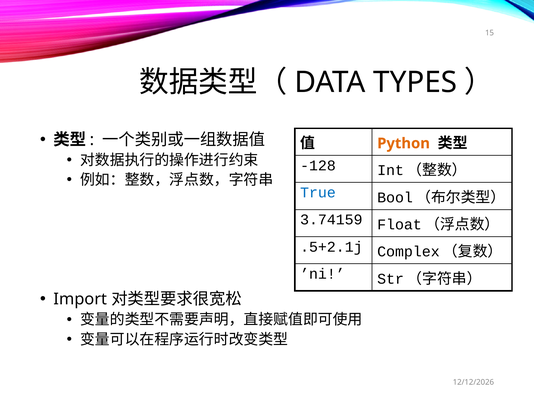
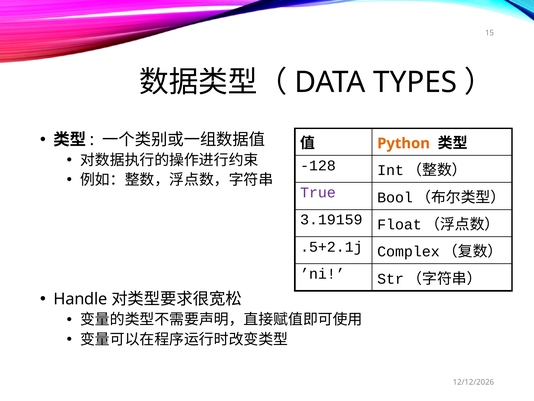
True colour: blue -> purple (318, 192)
3.74159: 3.74159 -> 3.19159 (331, 219)
Import: Import -> Handle (80, 299)
